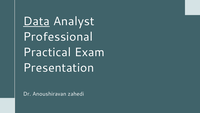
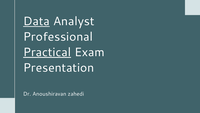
Practical underline: none -> present (47, 52)
